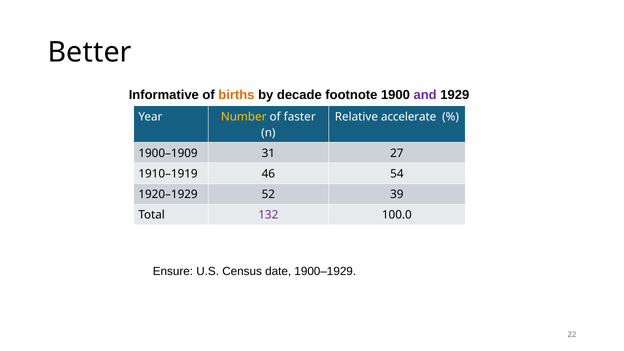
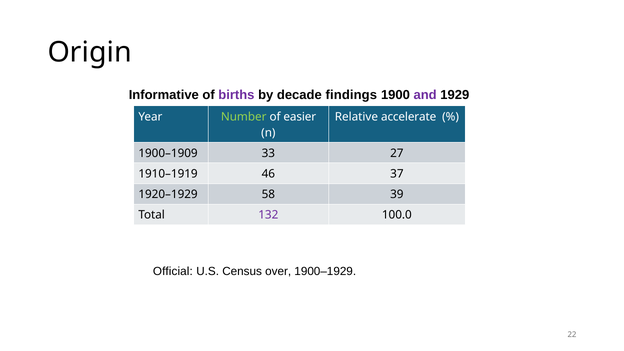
Better: Better -> Origin (90, 52)
births colour: orange -> purple (236, 95)
footnote: footnote -> findings (351, 95)
Number colour: yellow -> light green (244, 117)
faster: faster -> easier (300, 117)
31: 31 -> 33 (268, 153)
54: 54 -> 37 (397, 174)
52: 52 -> 58 (268, 194)
Ensure: Ensure -> Official (173, 271)
date: date -> over (278, 271)
